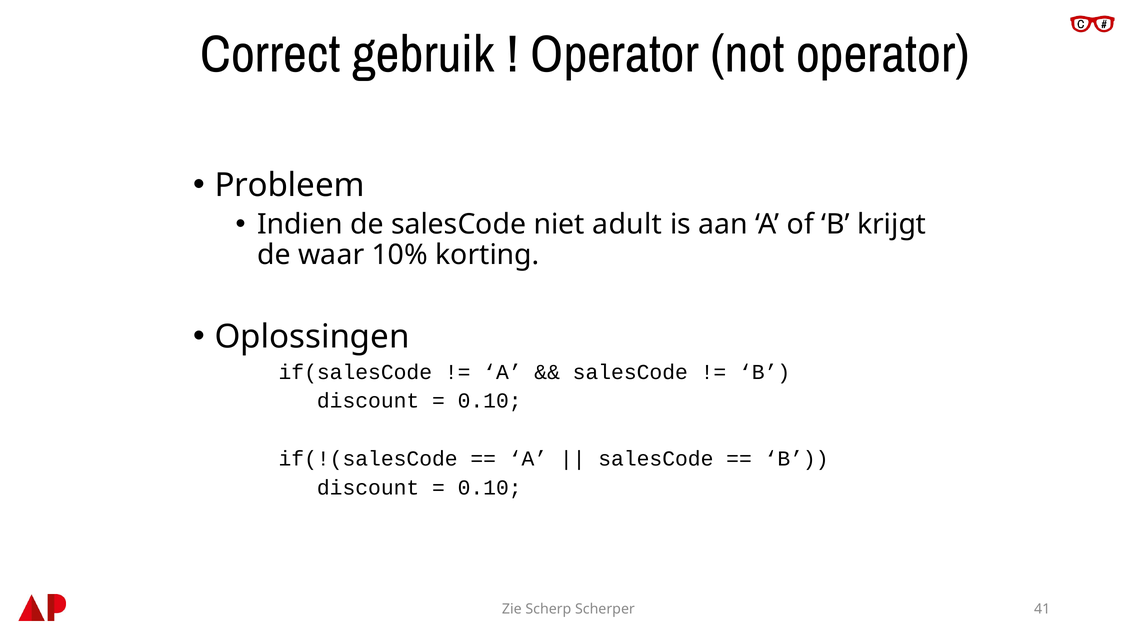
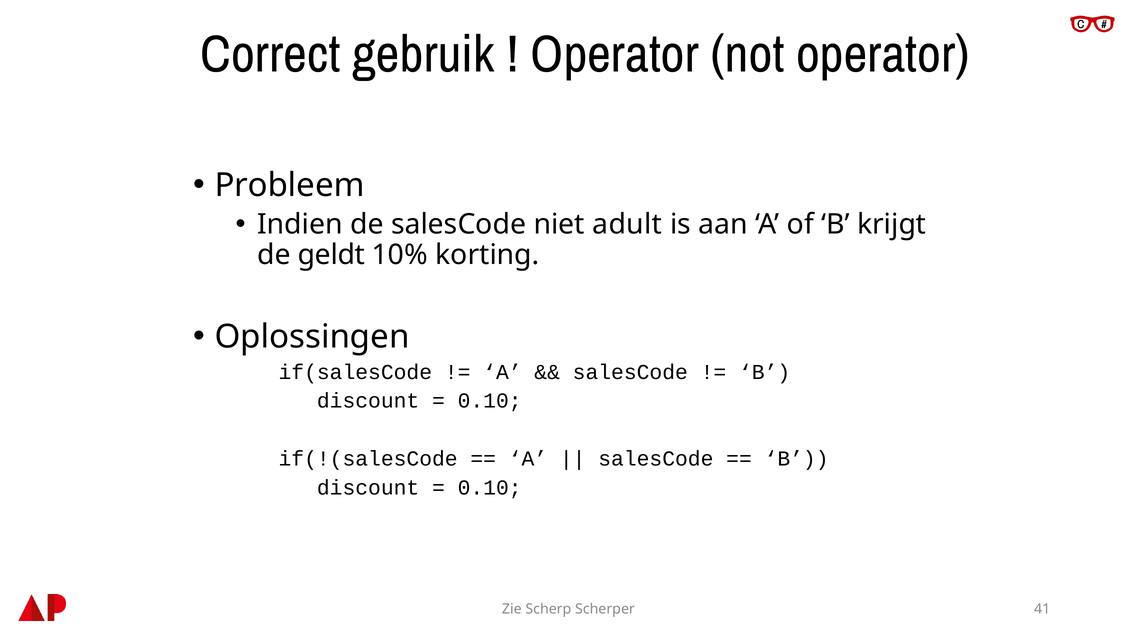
waar: waar -> geldt (331, 255)
